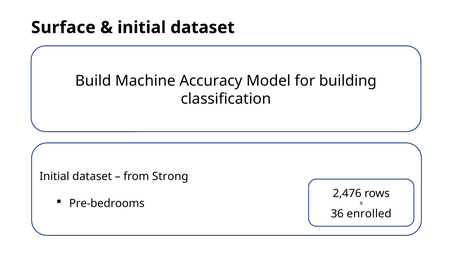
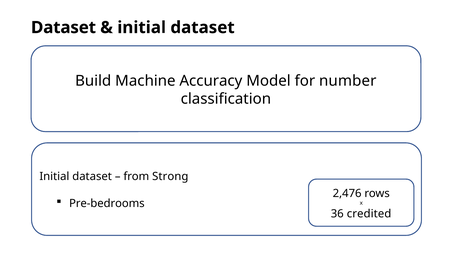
Surface: Surface -> Dataset (63, 28)
building: building -> number (348, 81)
enrolled: enrolled -> credited (369, 214)
